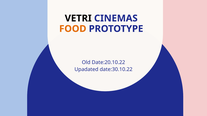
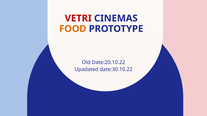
VETRI colour: black -> red (78, 18)
